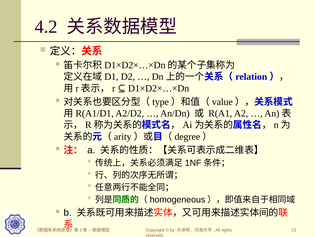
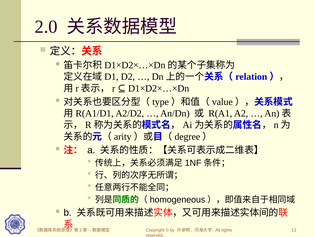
4.2: 4.2 -> 2.0 (46, 27)
